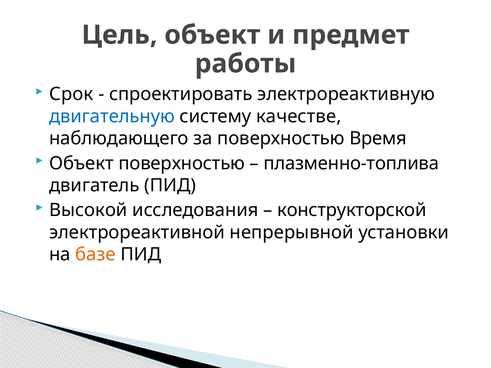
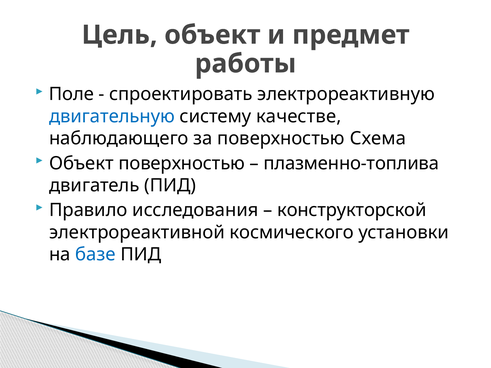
Срок: Срок -> Поле (71, 94)
Время: Время -> Схема (378, 139)
Высокой: Высокой -> Правило (88, 210)
непрерывной: непрерывной -> космического (292, 232)
базе colour: orange -> blue (95, 255)
